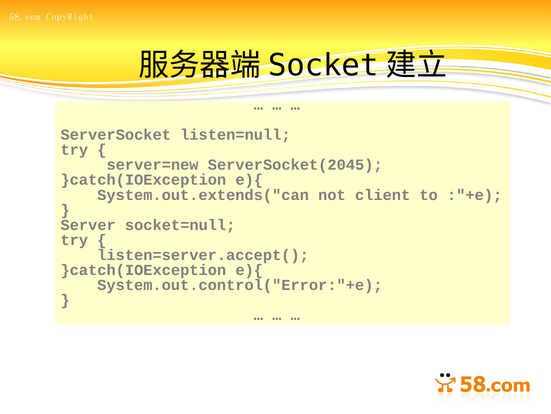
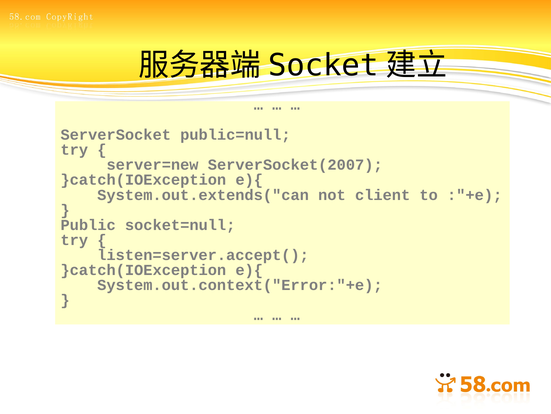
listen=null: listen=null -> public=null (235, 135)
ServerSocket(2045: ServerSocket(2045 -> ServerSocket(2007 (295, 165)
Server: Server -> Public (88, 225)
System.out.control("Error:"+e: System.out.control("Error:"+e -> System.out.context("Error:"+e (240, 285)
